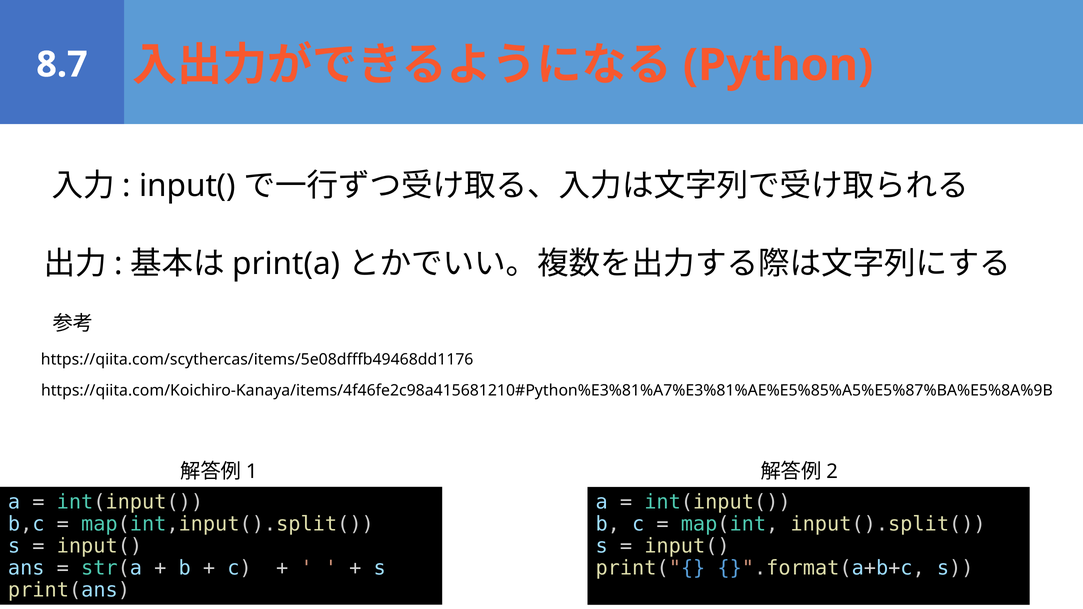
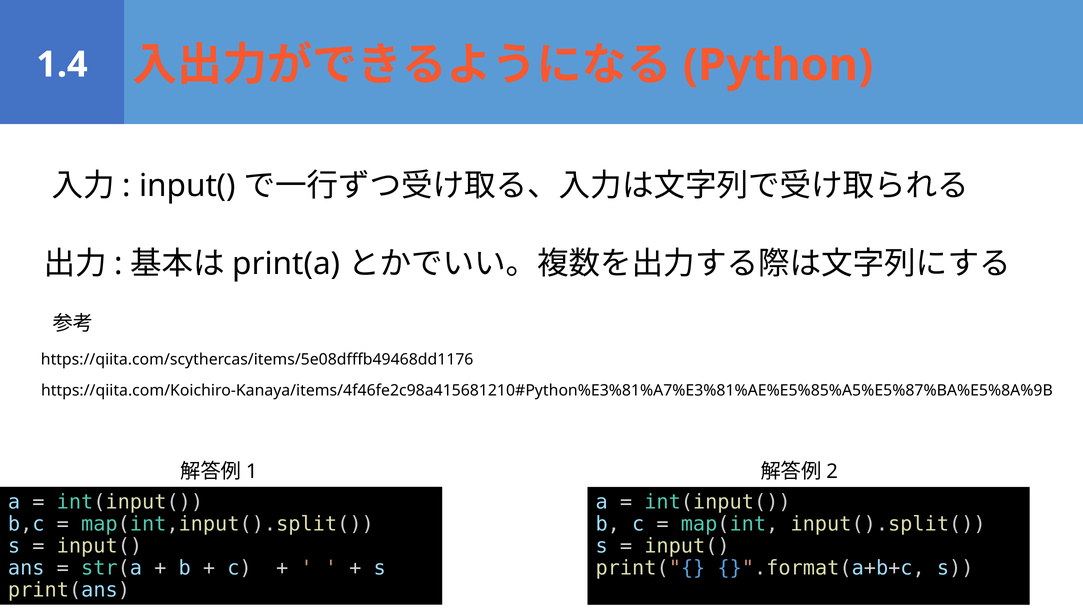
8.7: 8.7 -> 1.4 (62, 65)
